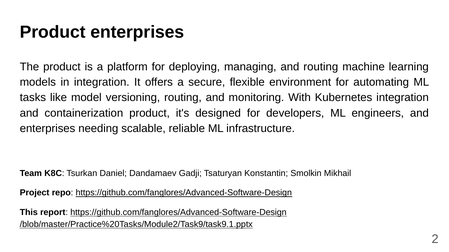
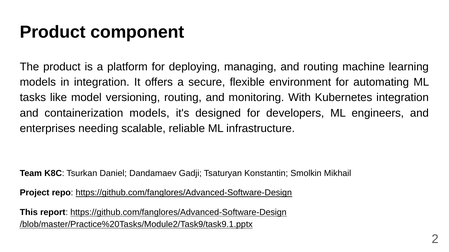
Product enterprises: enterprises -> component (137, 32)
containerization product: product -> models (149, 113)
